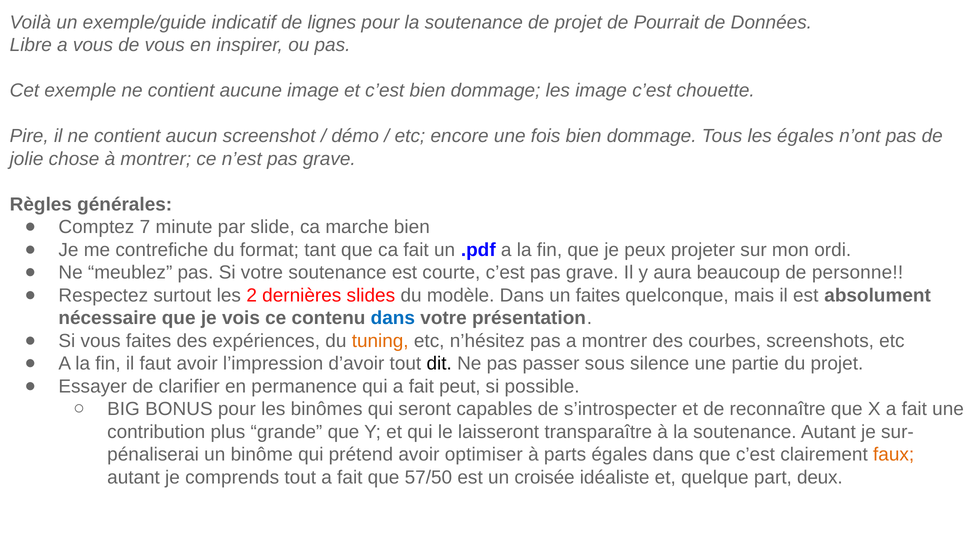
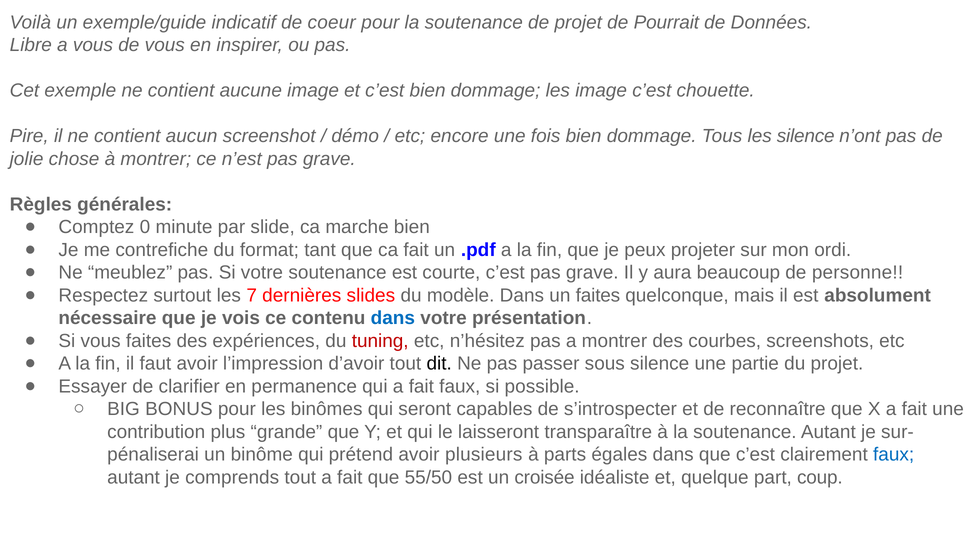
lignes: lignes -> coeur (332, 22)
les égales: égales -> silence (806, 136)
7: 7 -> 0 (145, 227)
2: 2 -> 7 (252, 296)
tuning colour: orange -> red (380, 341)
fait peut: peut -> faux (460, 387)
optimiser: optimiser -> plusieurs (484, 455)
faux colour: orange -> blue (894, 455)
57/50: 57/50 -> 55/50 (428, 478)
deux: deux -> coup (820, 478)
